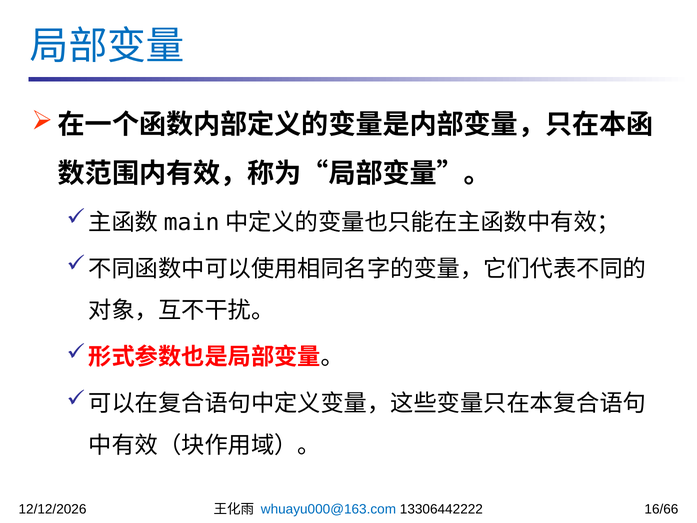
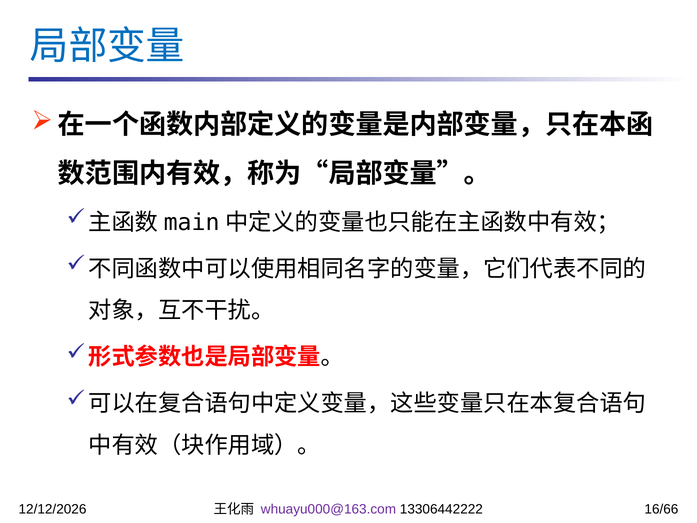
whuayu000@163.com colour: blue -> purple (328, 509)
